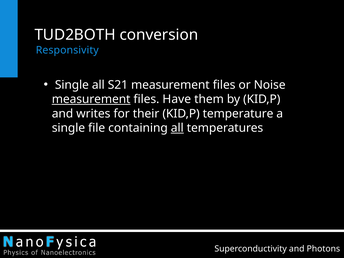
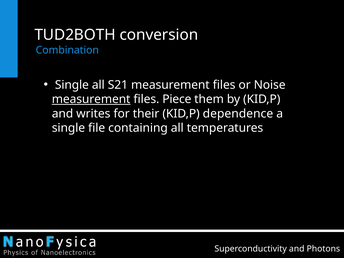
Responsivity: Responsivity -> Combination (67, 50)
Have: Have -> Piece (177, 99)
temperature: temperature -> dependence (238, 114)
all underline: present -> none (177, 128)
